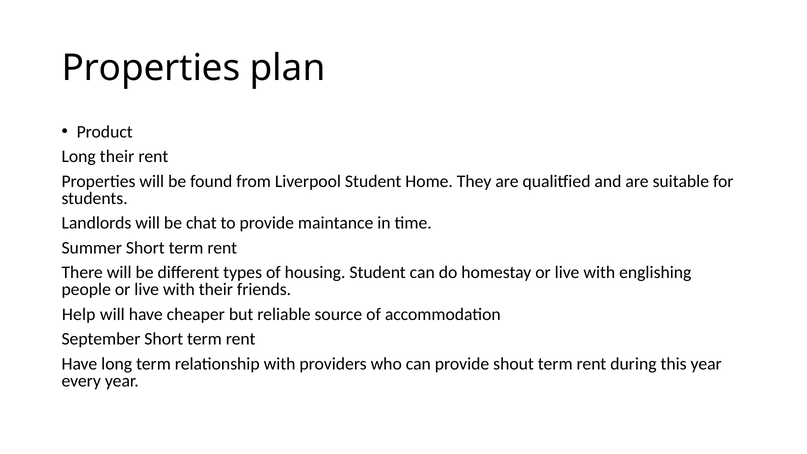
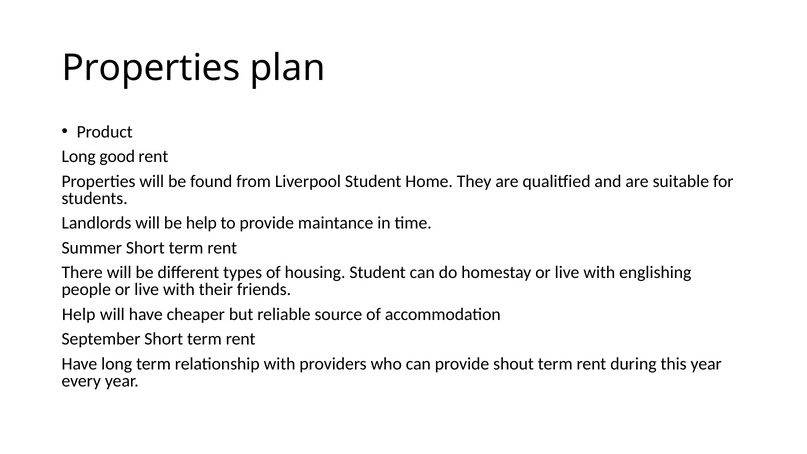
Long their: their -> good (117, 156)
be chat: chat -> help (201, 223)
